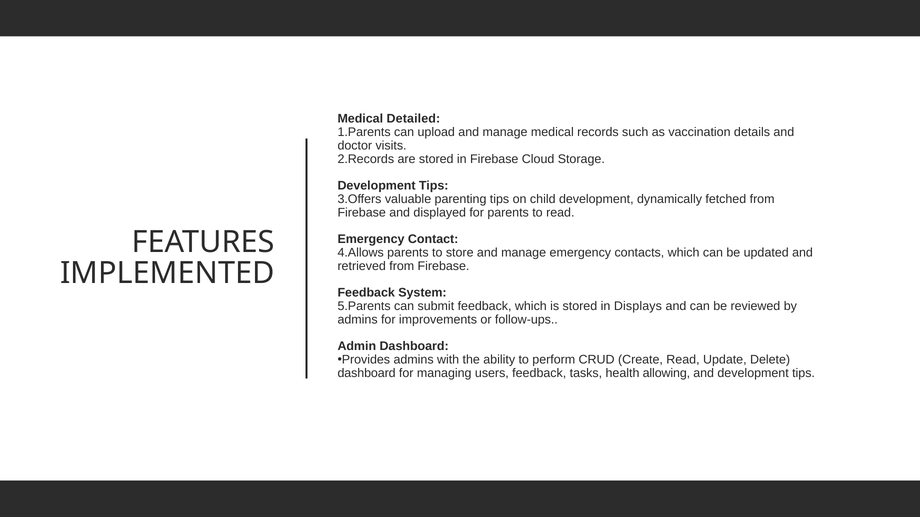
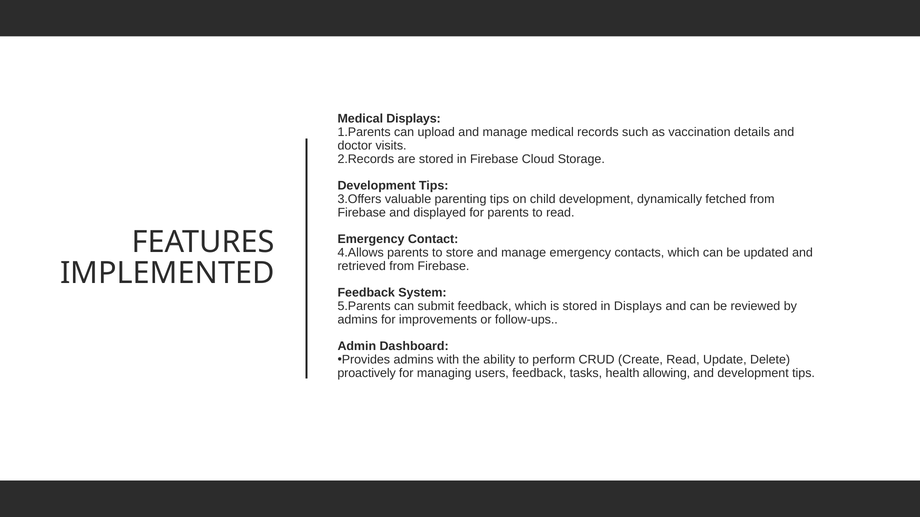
Medical Detailed: Detailed -> Displays (414, 119)
dashboard: dashboard -> proactively (367, 373)
